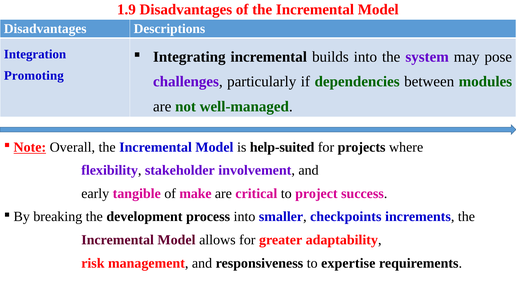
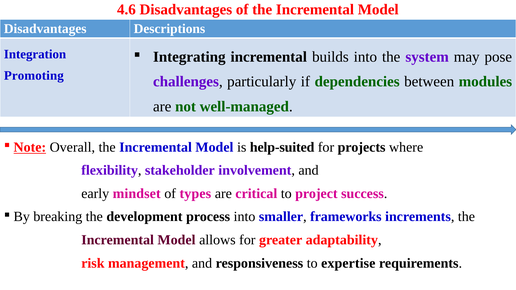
1.9: 1.9 -> 4.6 (126, 10)
tangible: tangible -> mindset (137, 194)
make: make -> types (195, 194)
checkpoints: checkpoints -> frameworks (346, 217)
